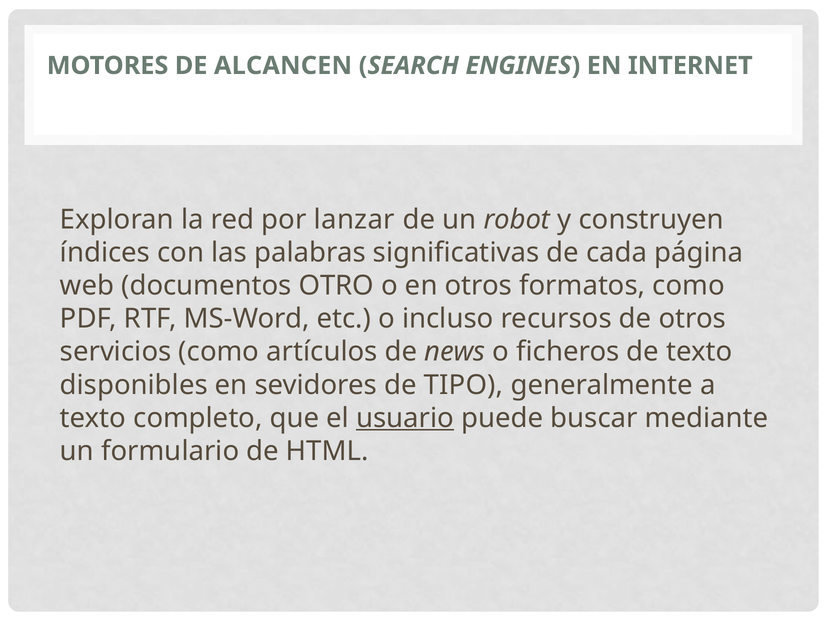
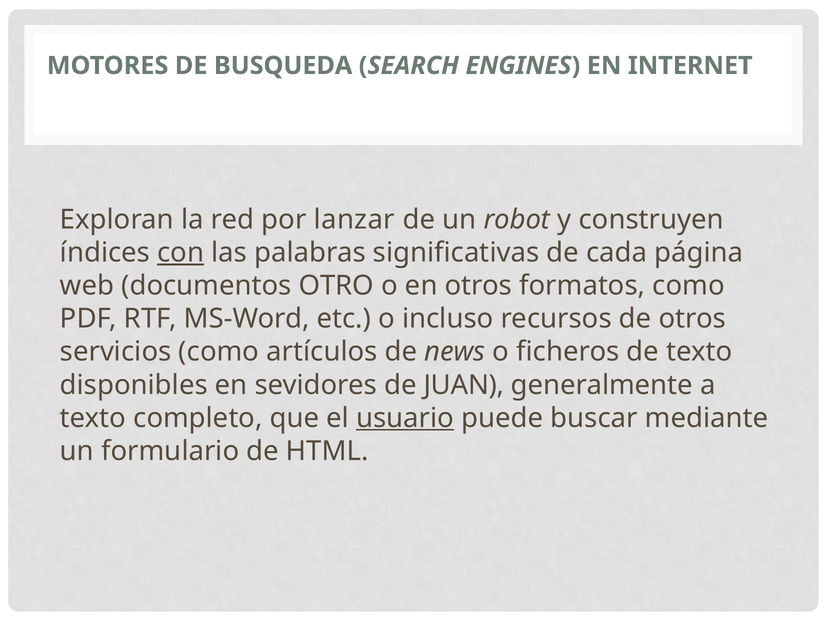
ALCANCEN: ALCANCEN -> BUSQUEDA (283, 66)
con underline: none -> present (181, 253)
TIPO: TIPO -> JUAN (464, 385)
